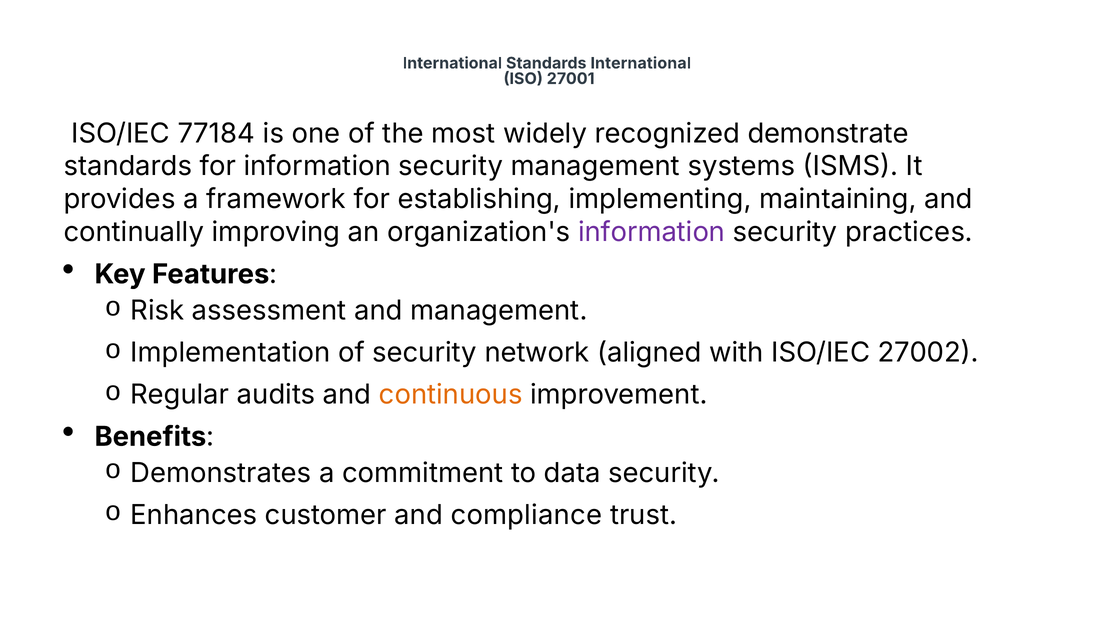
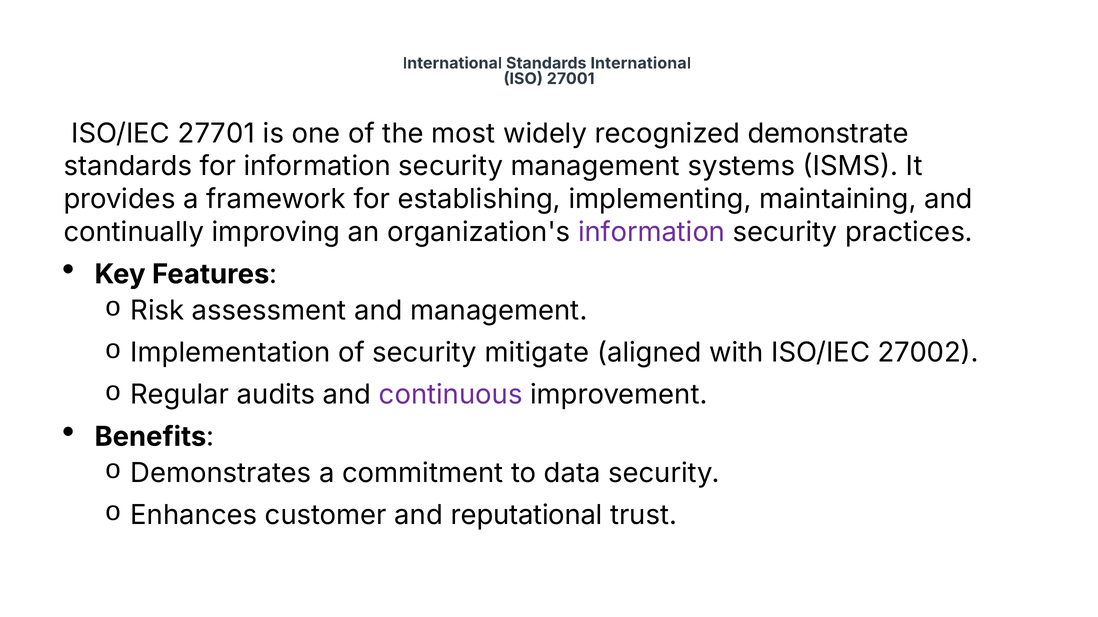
77184: 77184 -> 27701 (216, 134)
network: network -> mitigate (537, 353)
continuous colour: orange -> purple (451, 395)
compliance: compliance -> reputational (527, 516)
